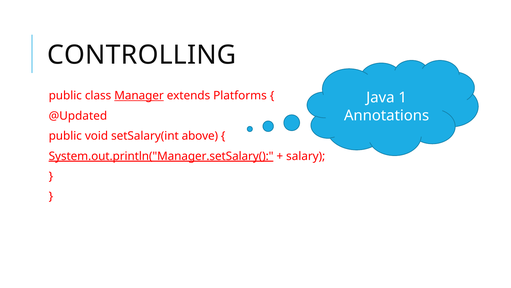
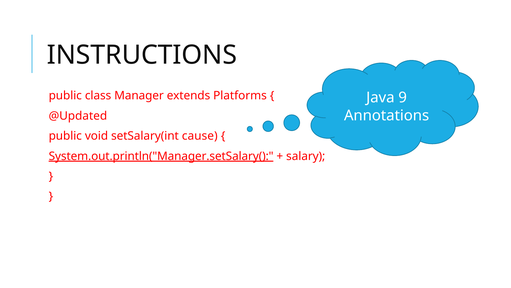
CONTROLLING: CONTROLLING -> INSTRUCTIONS (142, 55)
Manager underline: present -> none (139, 96)
1: 1 -> 9 (403, 97)
above: above -> cause (200, 136)
